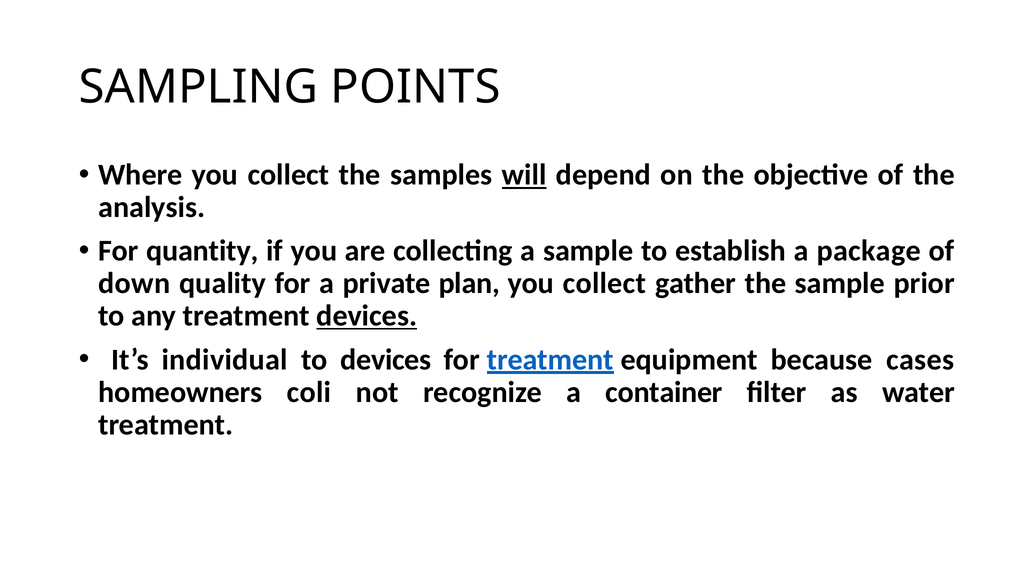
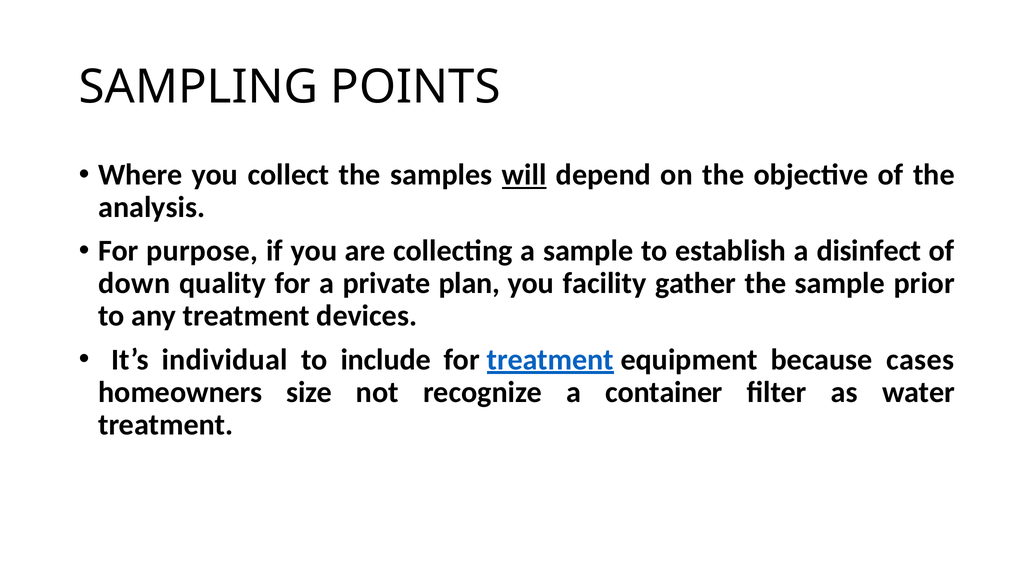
quantity: quantity -> purpose (202, 251)
package: package -> disinfect (869, 251)
collect: collect -> facility (605, 283)
devices underline: present -> none (367, 316)
to devices: devices -> include (386, 359)
coli: coli -> size (309, 392)
